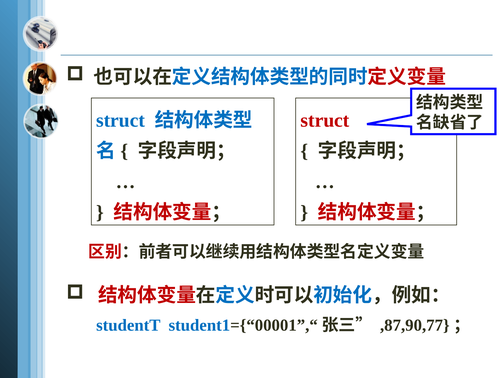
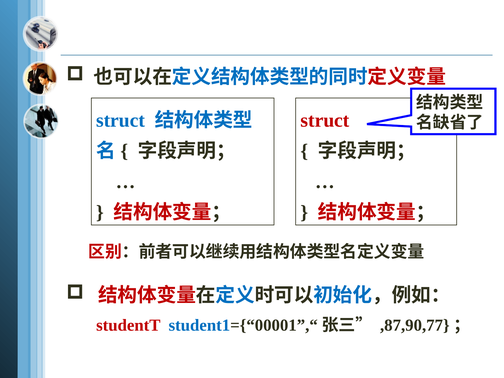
studentT colour: blue -> red (128, 325)
